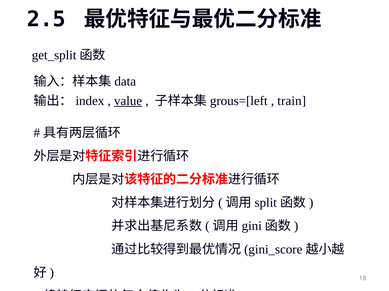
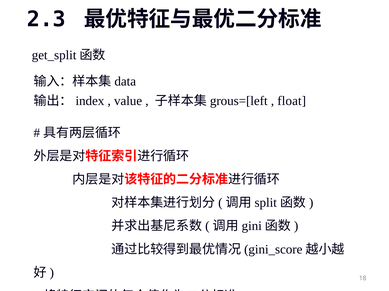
2.5: 2.5 -> 2.3 (46, 19)
value underline: present -> none (128, 101)
train: train -> float (292, 101)
